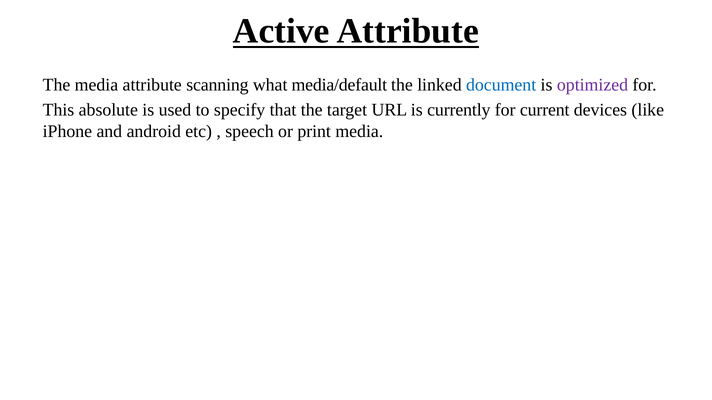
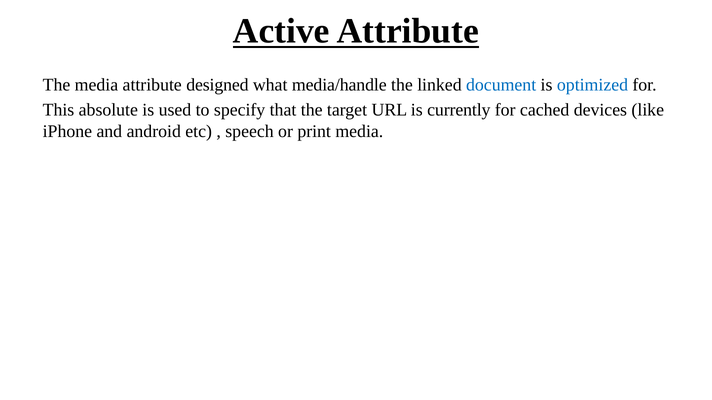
scanning: scanning -> designed (217, 85)
media/default: media/default -> media/handle (339, 85)
optimized colour: purple -> blue (593, 85)
current: current -> cached (545, 110)
